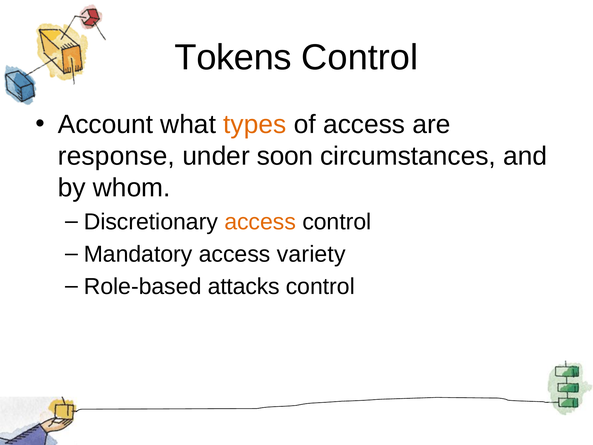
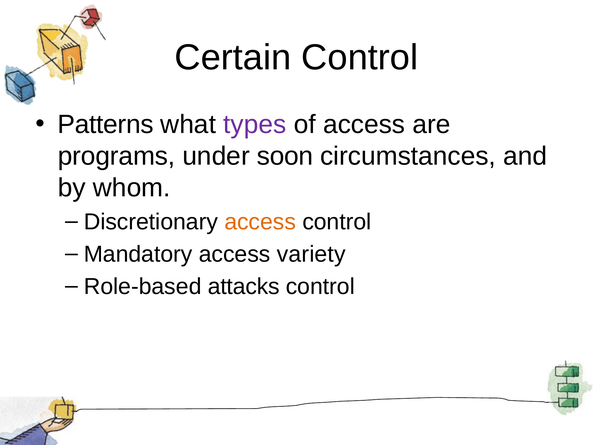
Tokens: Tokens -> Certain (233, 57)
Account: Account -> Patterns (106, 124)
types colour: orange -> purple (255, 124)
response: response -> programs (116, 156)
